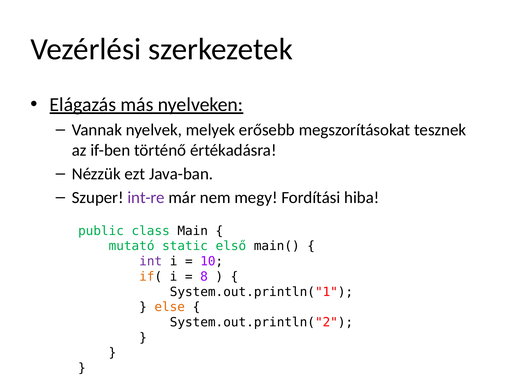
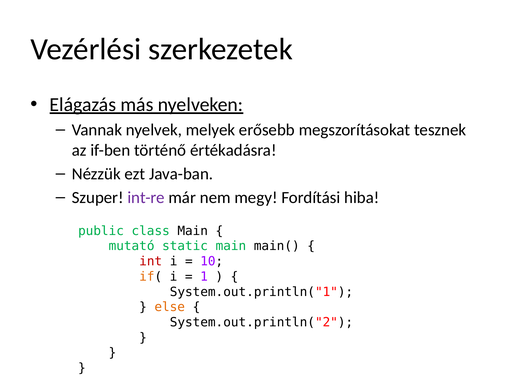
static első: első -> main (231, 246)
int colour: purple -> red (151, 261)
8: 8 -> 1 (204, 277)
